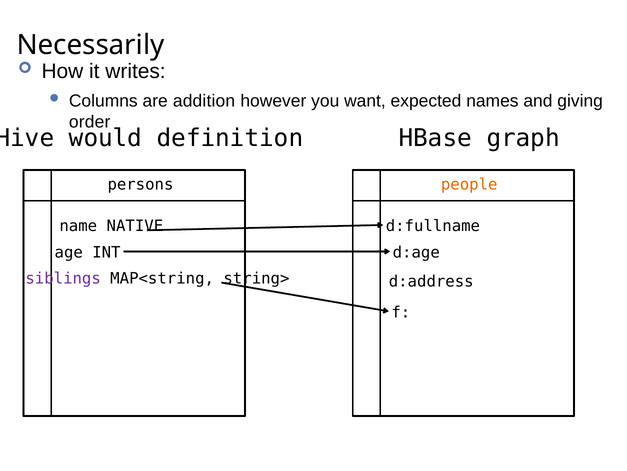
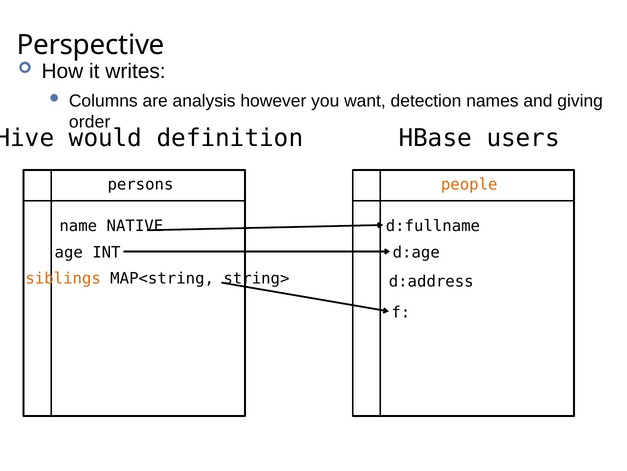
Necessarily: Necessarily -> Perspective (91, 45)
addition: addition -> analysis (204, 101)
expected: expected -> detection (426, 101)
graph: graph -> users (523, 138)
siblings colour: purple -> orange (63, 278)
